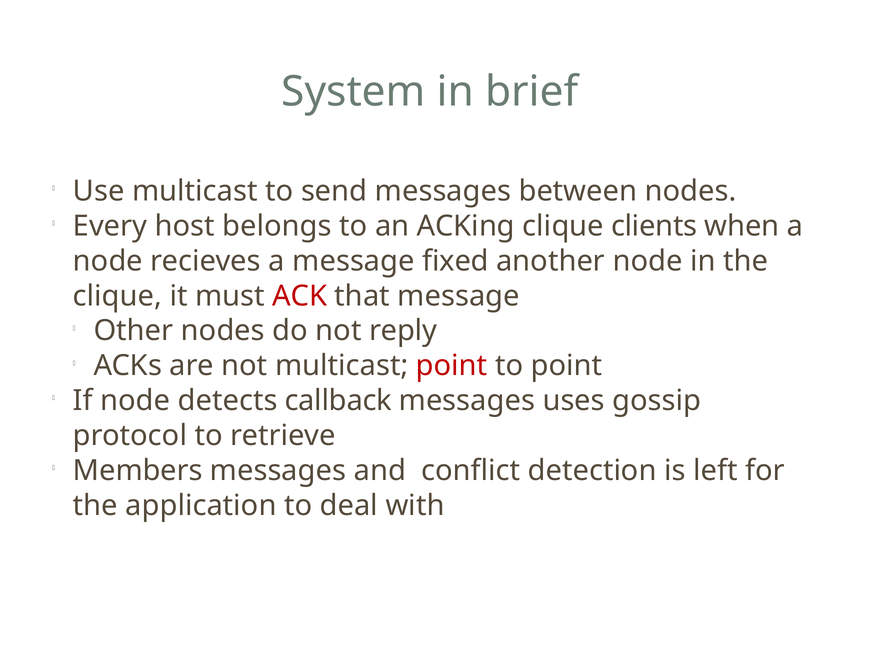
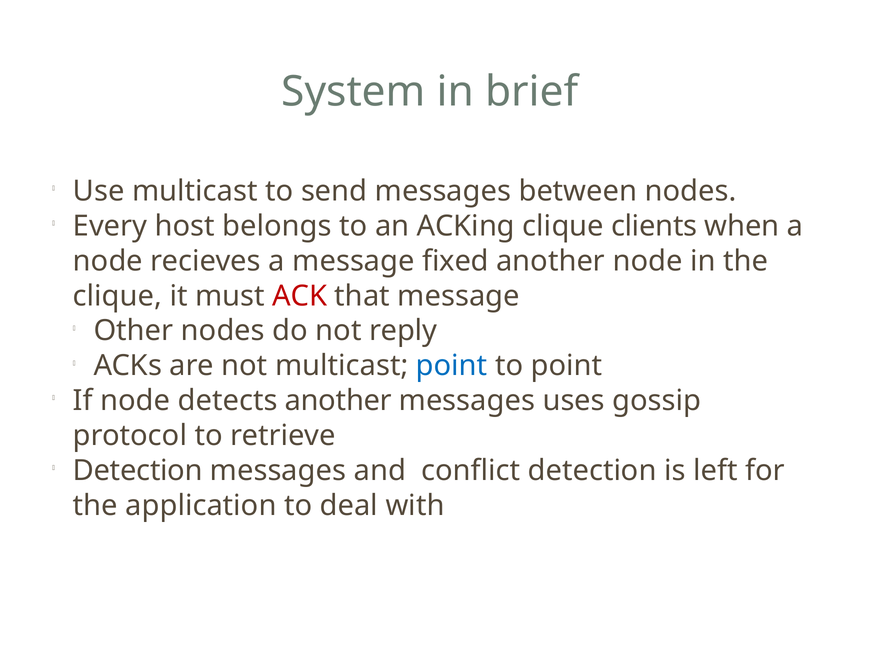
point colour: red -> blue (452, 366)
detects callback: callback -> another (338, 401)
Members: Members -> Detection (138, 471)
